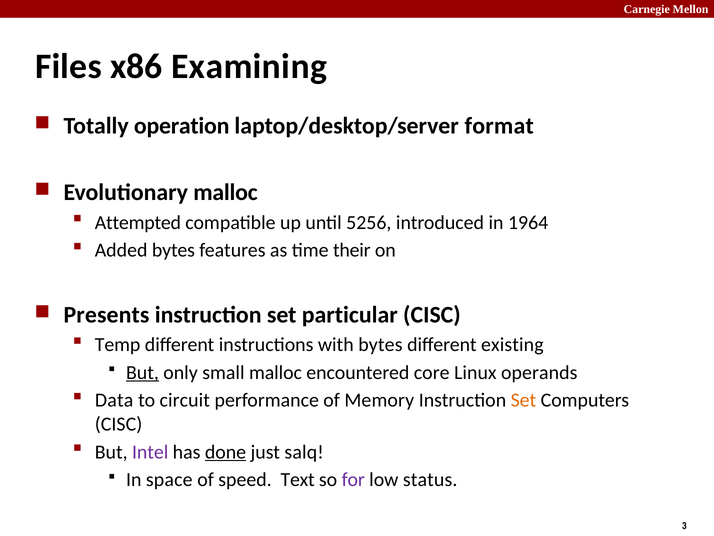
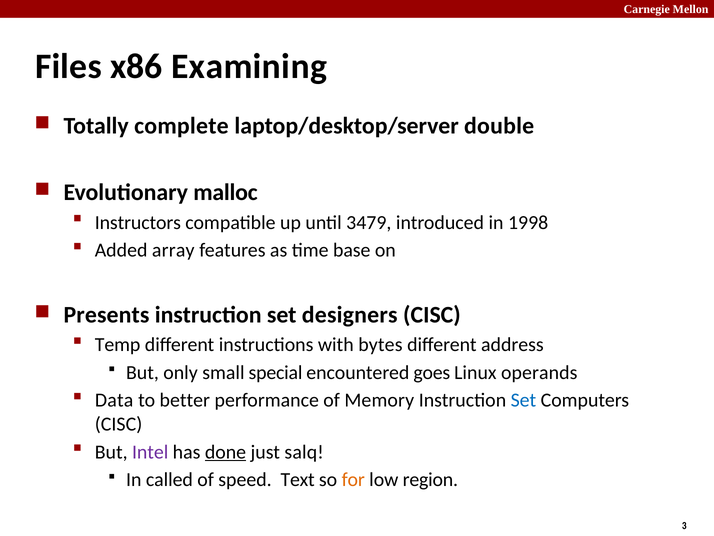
operation: operation -> complete (181, 126)
format: format -> double (499, 126)
Attempted: Attempted -> Instructors (138, 222)
5256: 5256 -> 3479 (369, 222)
1964: 1964 -> 1998 (528, 222)
Added bytes: bytes -> array (173, 250)
their: their -> base (352, 250)
particular: particular -> designers (350, 315)
existing: existing -> address (512, 344)
But underline: present -> none (142, 372)
small malloc: malloc -> special (276, 372)
core: core -> goes (432, 372)
circuit: circuit -> better (185, 400)
Set colour: orange -> blue (523, 400)
space: space -> called (169, 479)
for colour: purple -> orange (353, 479)
status: status -> region (430, 479)
